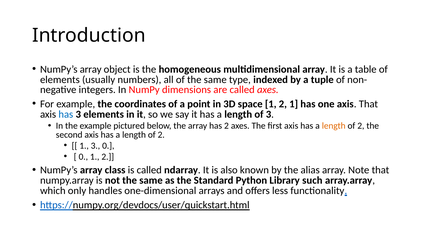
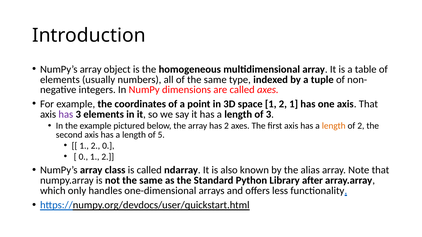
has colour: blue -> purple (66, 114)
2: 2 -> 5 (161, 135)
3: 3 -> 2 (95, 146)
such: such -> after (312, 181)
